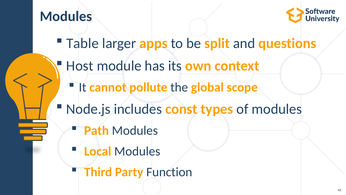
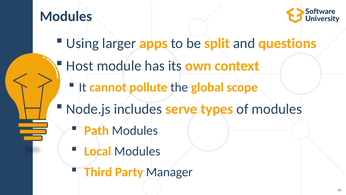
Table: Table -> Using (83, 43)
const: const -> serve (181, 109)
Function: Function -> Manager (169, 172)
